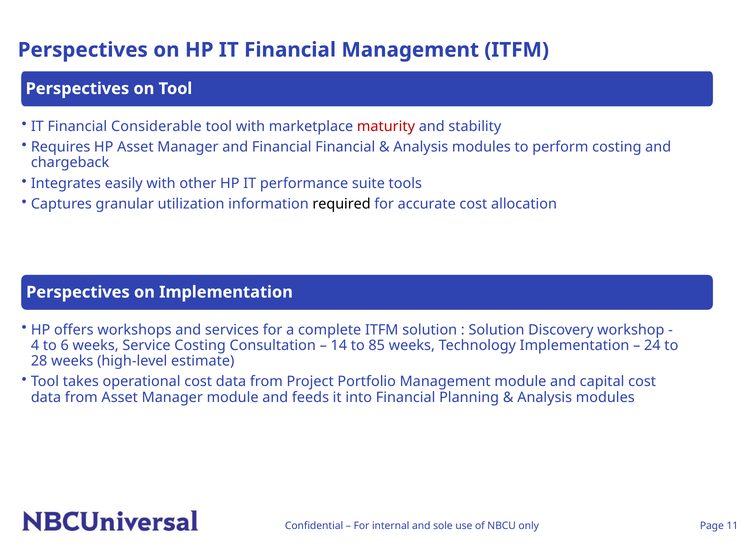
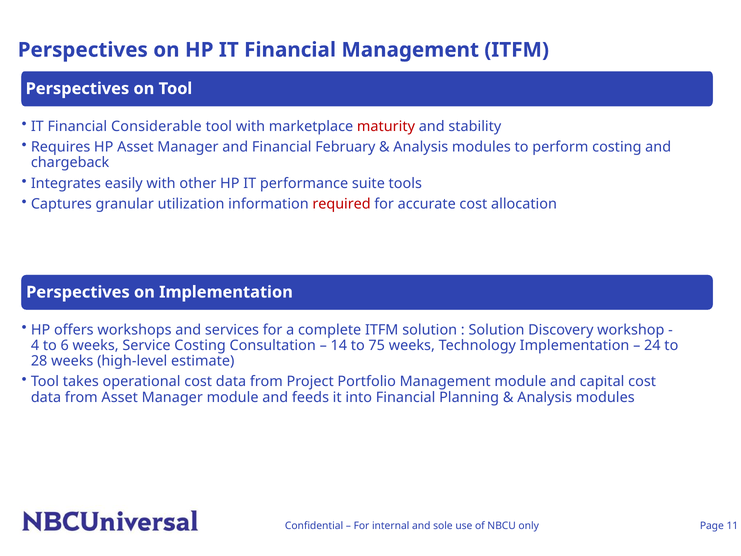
Financial Financial: Financial -> February (345, 147)
required colour: black -> red (342, 204)
85: 85 -> 75 (377, 345)
